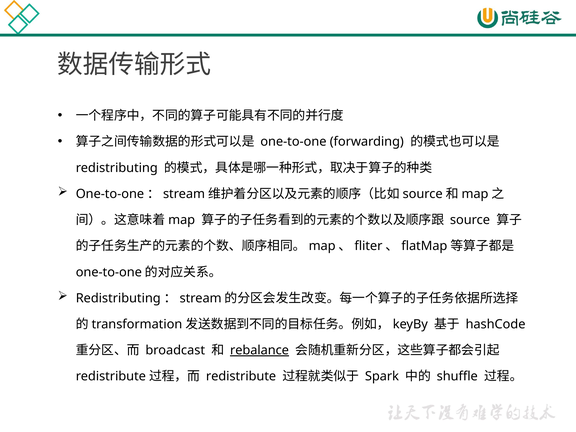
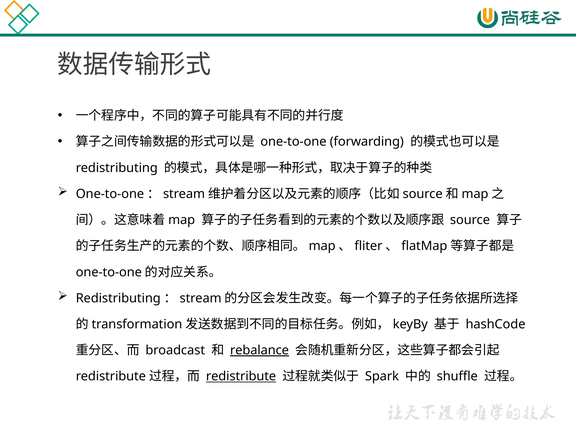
redistribute underline: none -> present (241, 376)
